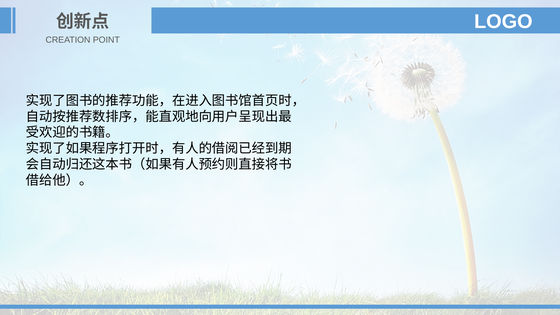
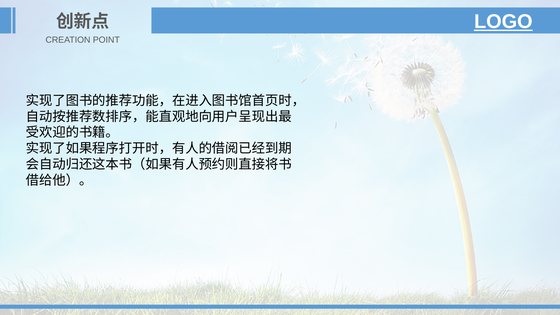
LOGO underline: none -> present (503, 22)
